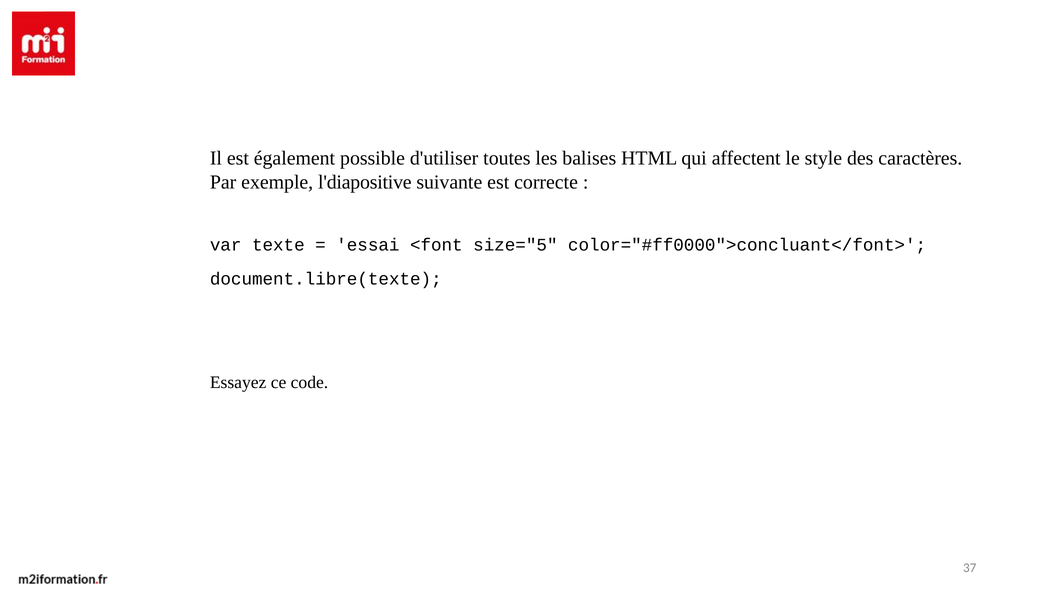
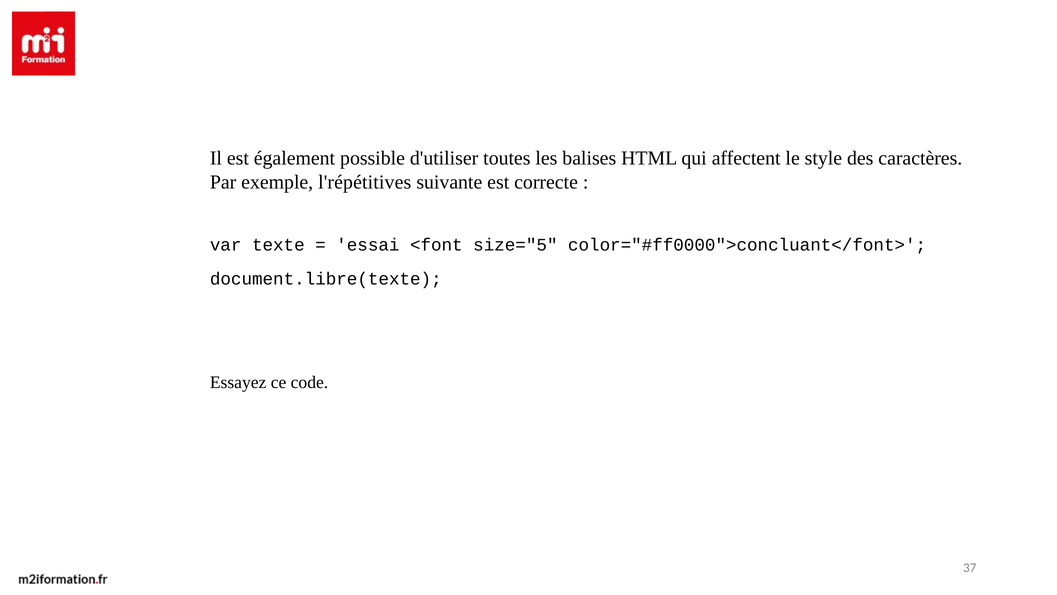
l'diapositive: l'diapositive -> l'répétitives (365, 182)
